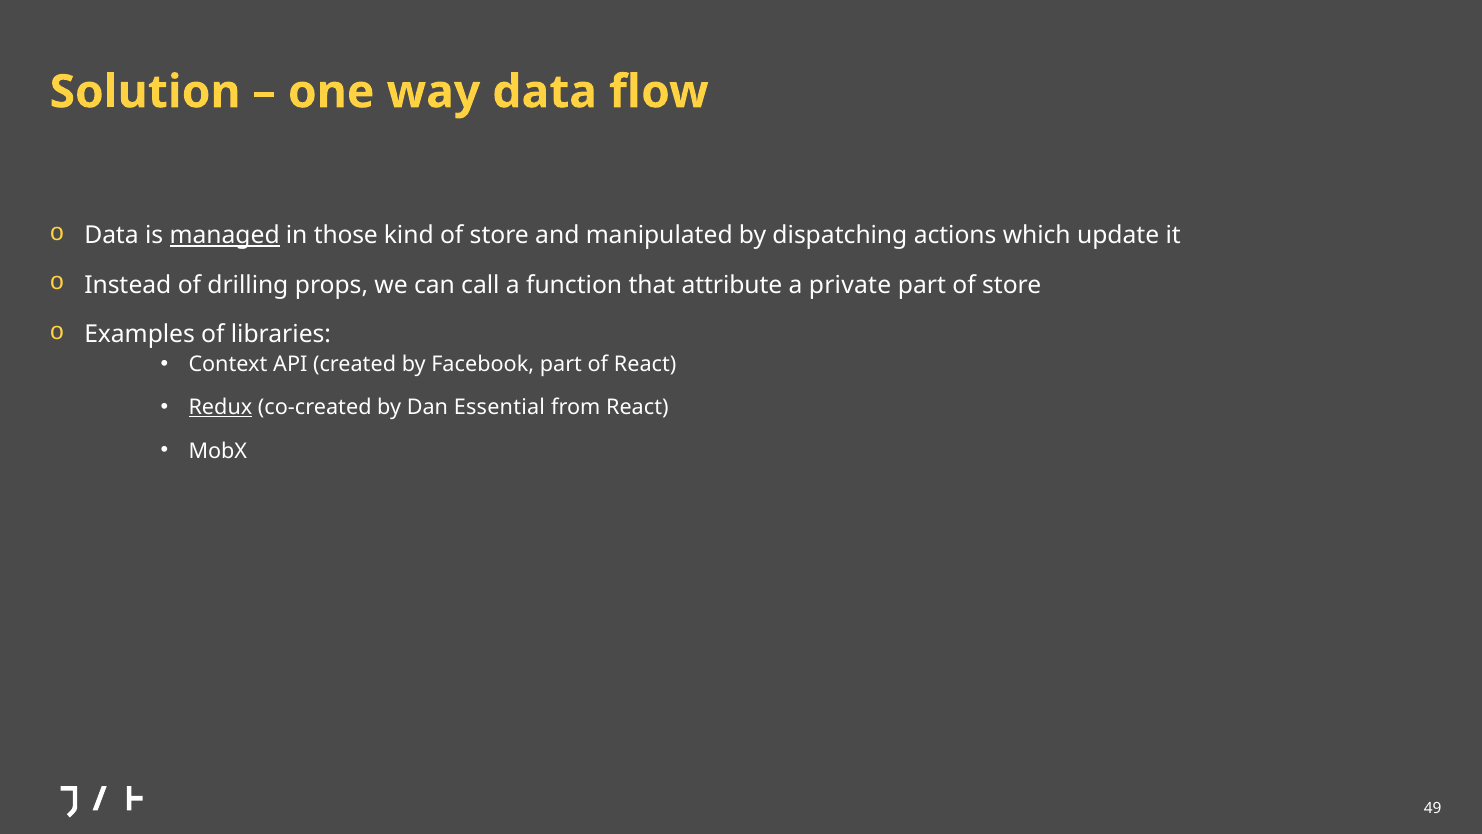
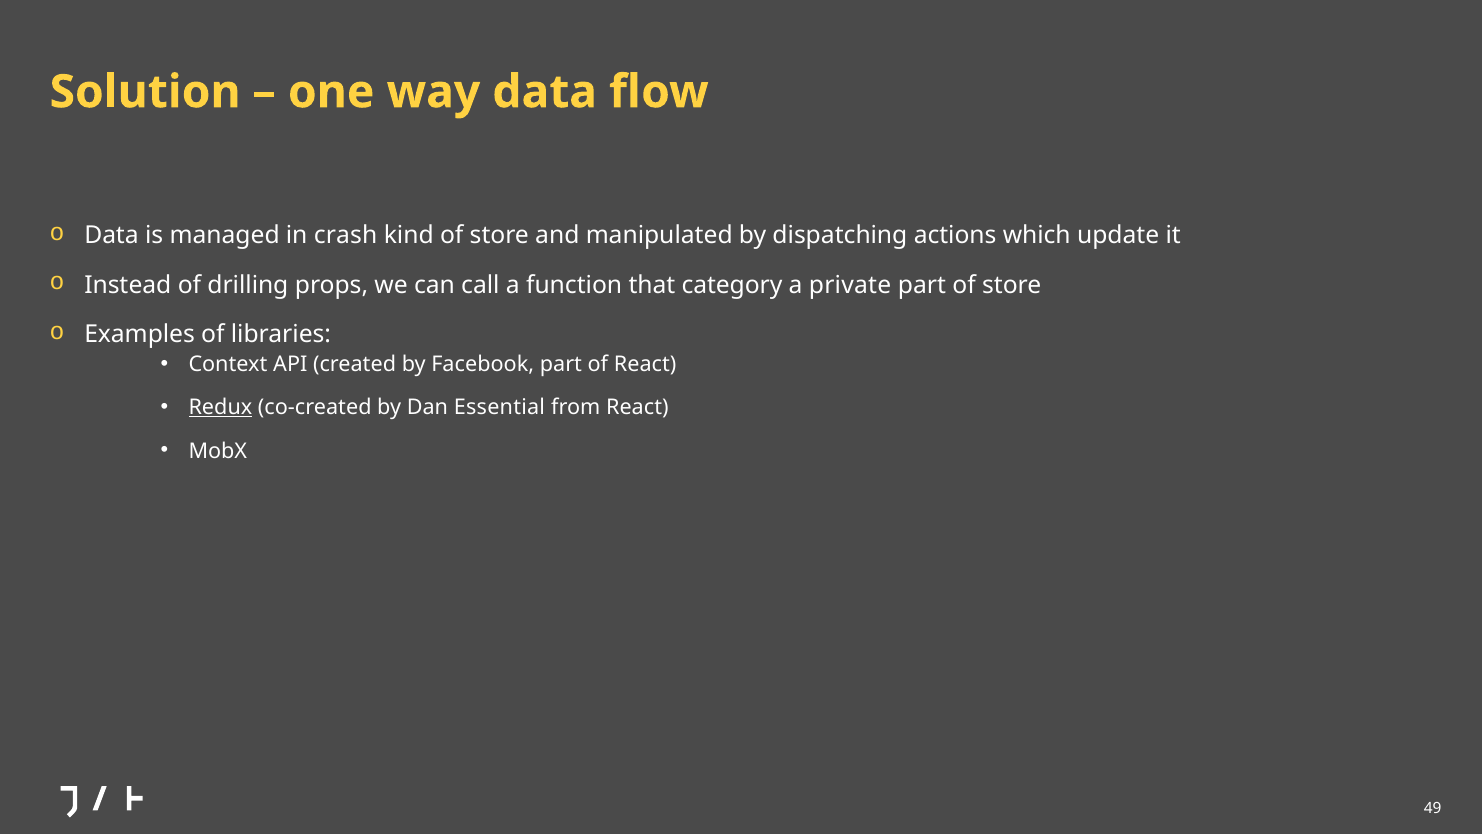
managed underline: present -> none (225, 235)
those: those -> crash (346, 235)
attribute: attribute -> category (732, 285)
